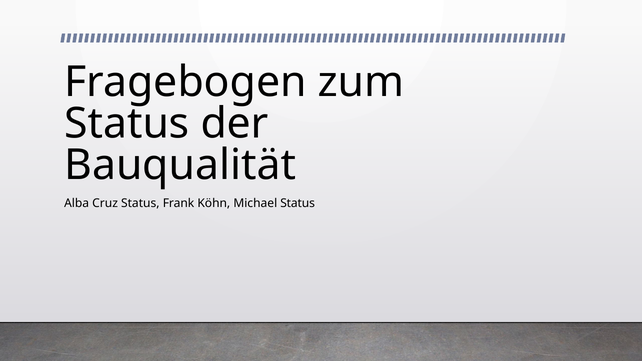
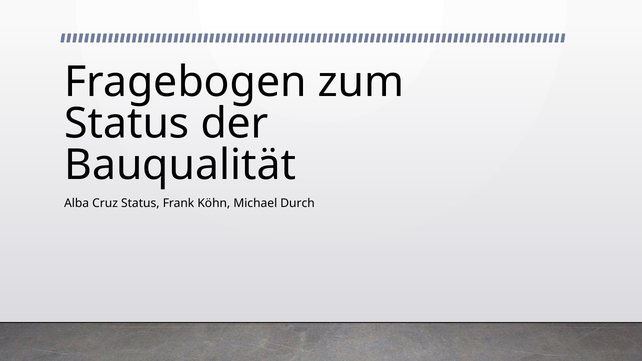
Michael Status: Status -> Durch (298, 203)
